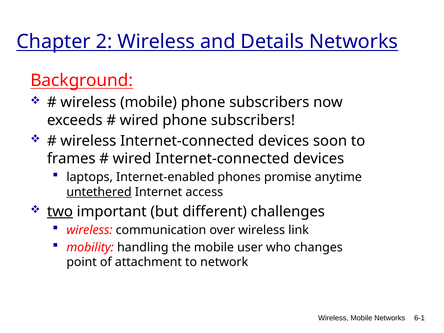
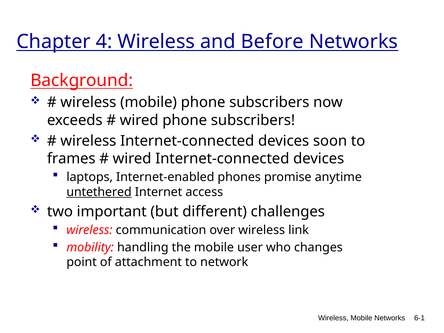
2: 2 -> 4 (104, 42)
Details: Details -> Before (272, 42)
two underline: present -> none (60, 211)
